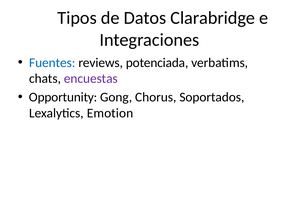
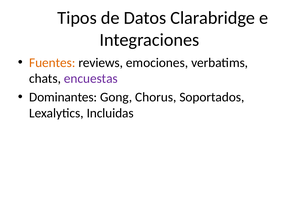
Fuentes colour: blue -> orange (52, 63)
potenciada: potenciada -> emociones (157, 63)
Opportunity: Opportunity -> Dominantes (63, 97)
Emotion: Emotion -> Incluidas (110, 113)
